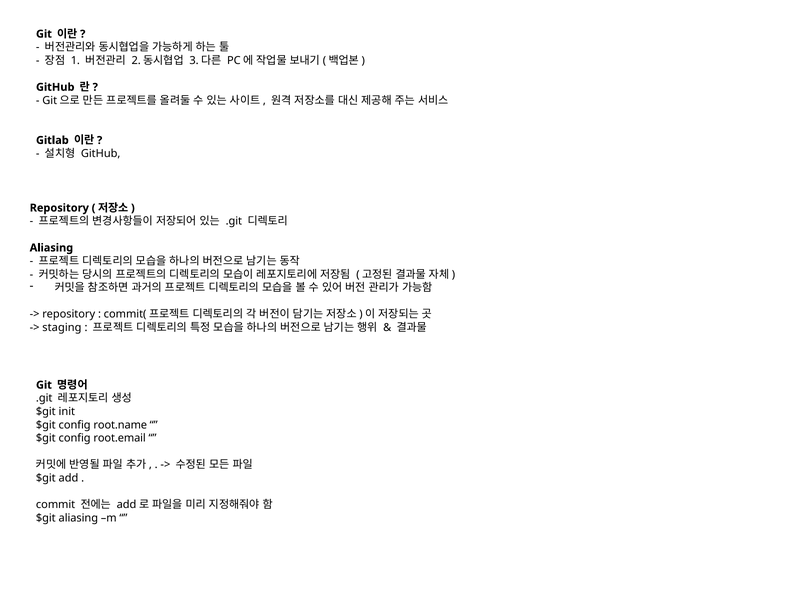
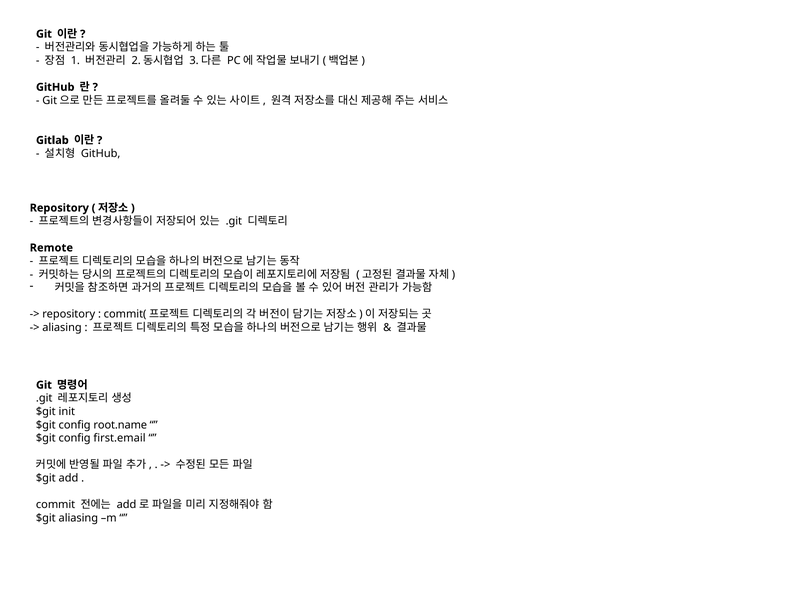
Aliasing: Aliasing -> Remote (51, 247)
staging: staging -> aliasing (62, 327)
root.email: root.email -> first.email (120, 438)
